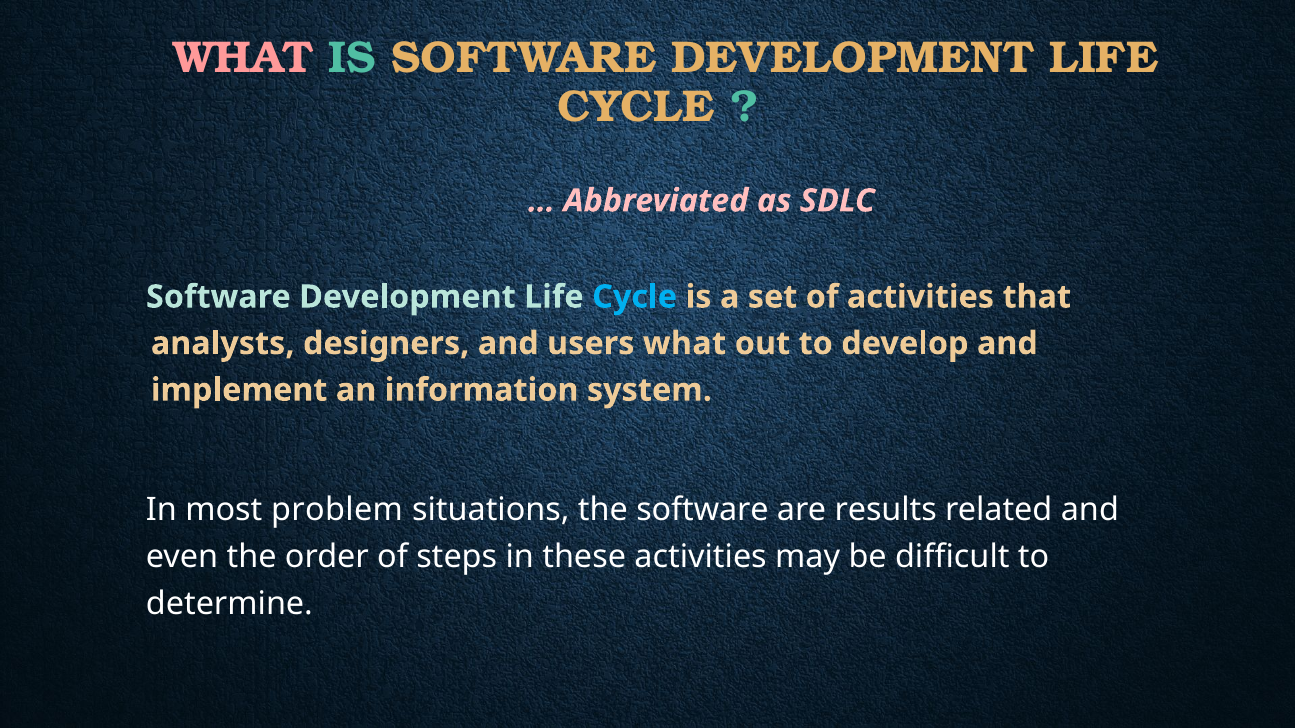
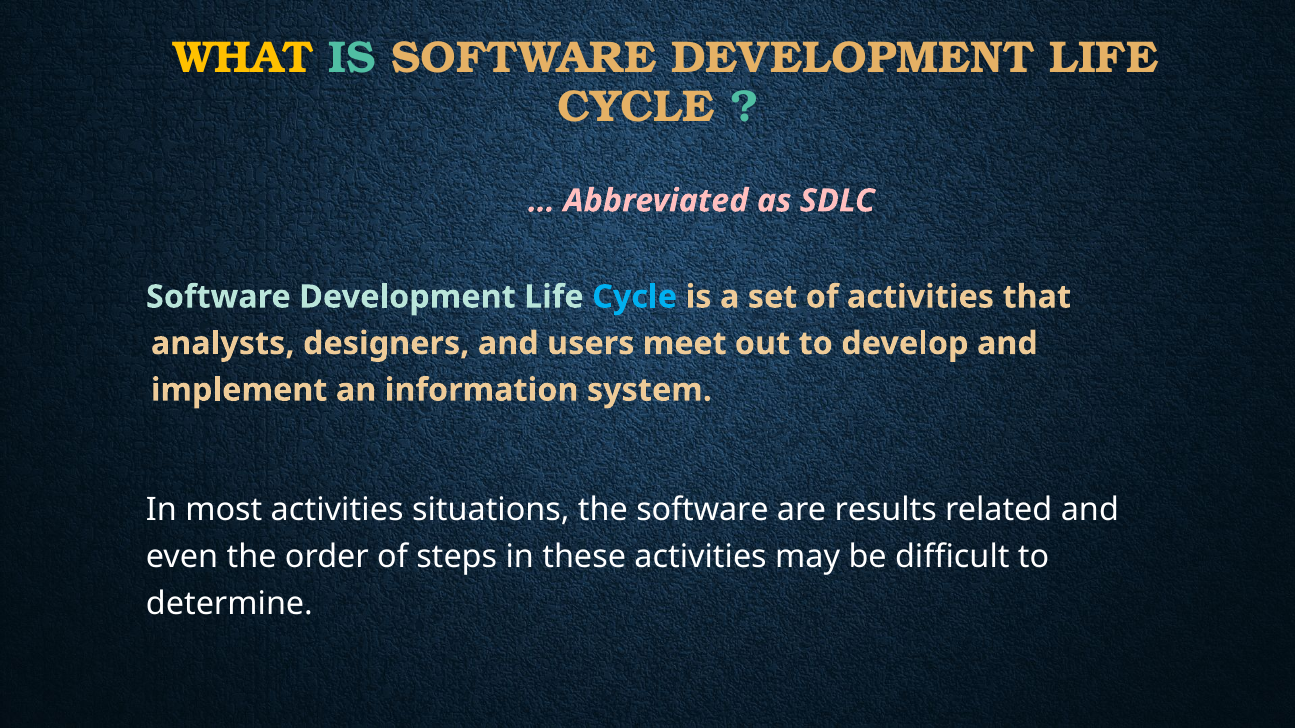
WHAT colour: pink -> yellow (244, 58)
users what: what -> meet (685, 344)
most problem: problem -> activities (337, 510)
